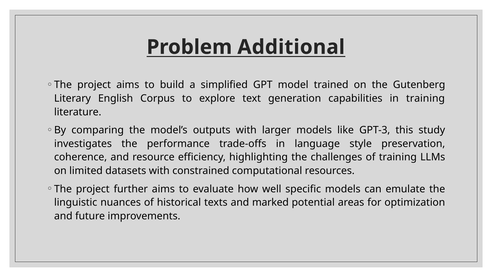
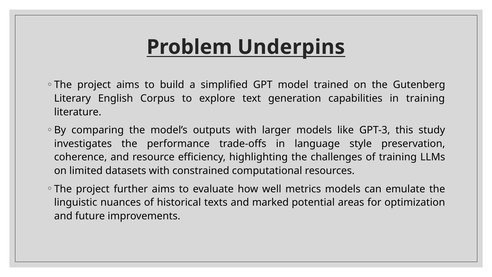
Additional: Additional -> Underpins (291, 47)
specific: specific -> metrics (303, 189)
